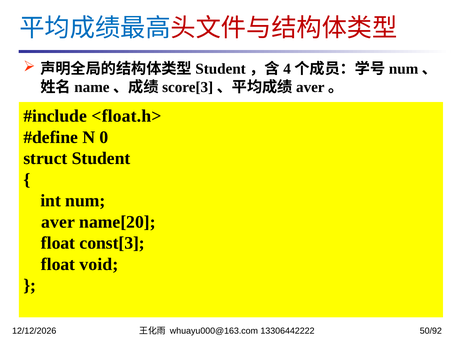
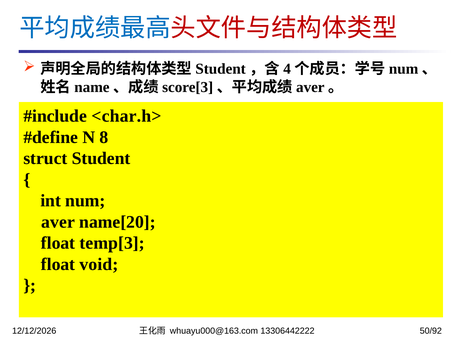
<float.h>: <float.h> -> <char.h> (126, 116)
0: 0 -> 8 (104, 137)
const[3: const[3 -> temp[3 (112, 243)
